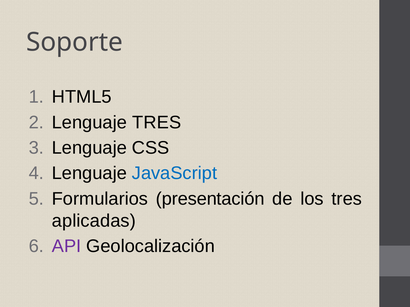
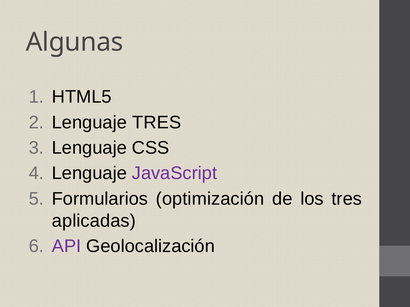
Soporte: Soporte -> Algunas (75, 42)
JavaScript colour: blue -> purple (174, 174)
presentación: presentación -> optimización (210, 199)
